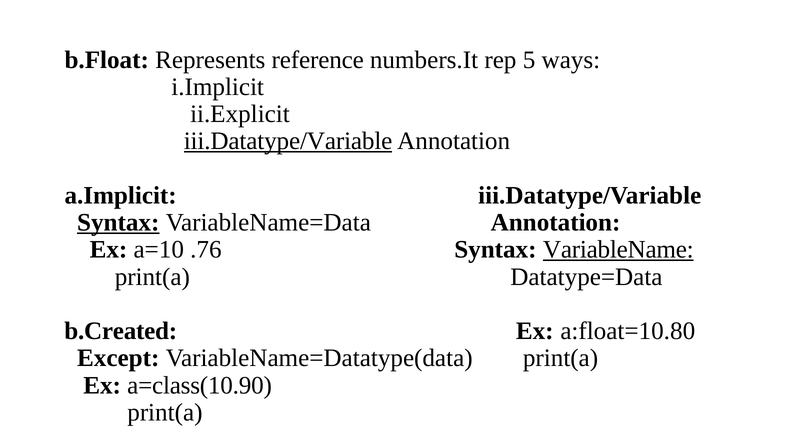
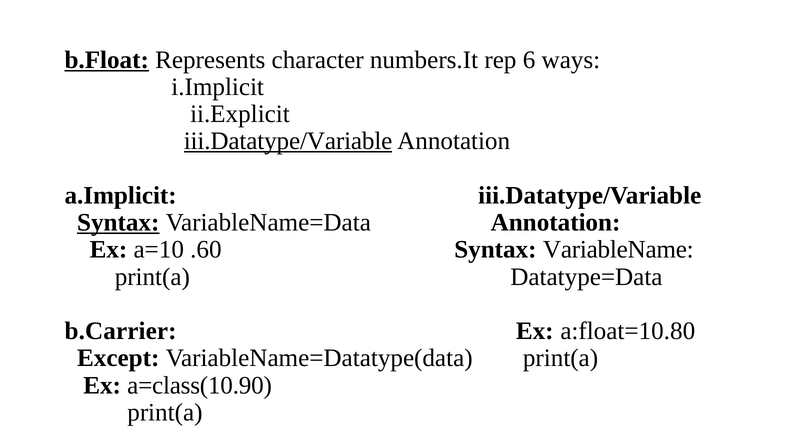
b.Float underline: none -> present (107, 60)
reference: reference -> character (318, 60)
5: 5 -> 6 (529, 60)
.76: .76 -> .60 (206, 250)
VariableName underline: present -> none (618, 250)
b.Created: b.Created -> b.Carrier (121, 332)
